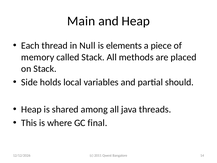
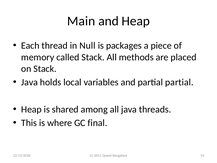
elements: elements -> packages (124, 46)
Side: Side -> Java (29, 82)
partial should: should -> partial (179, 82)
